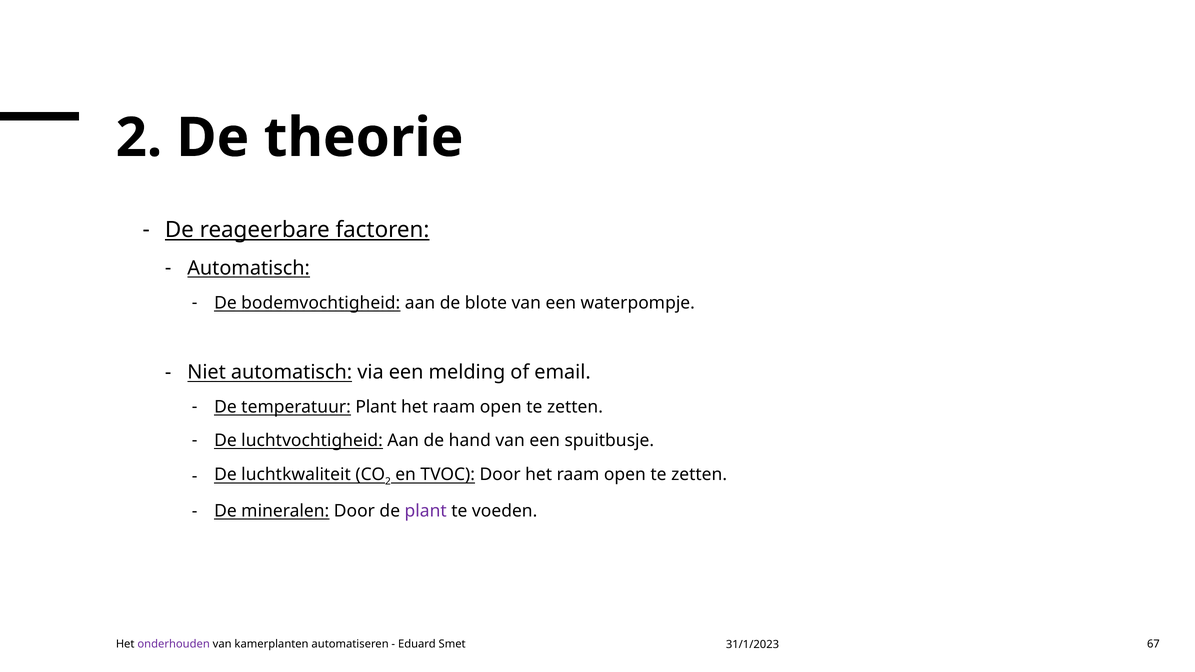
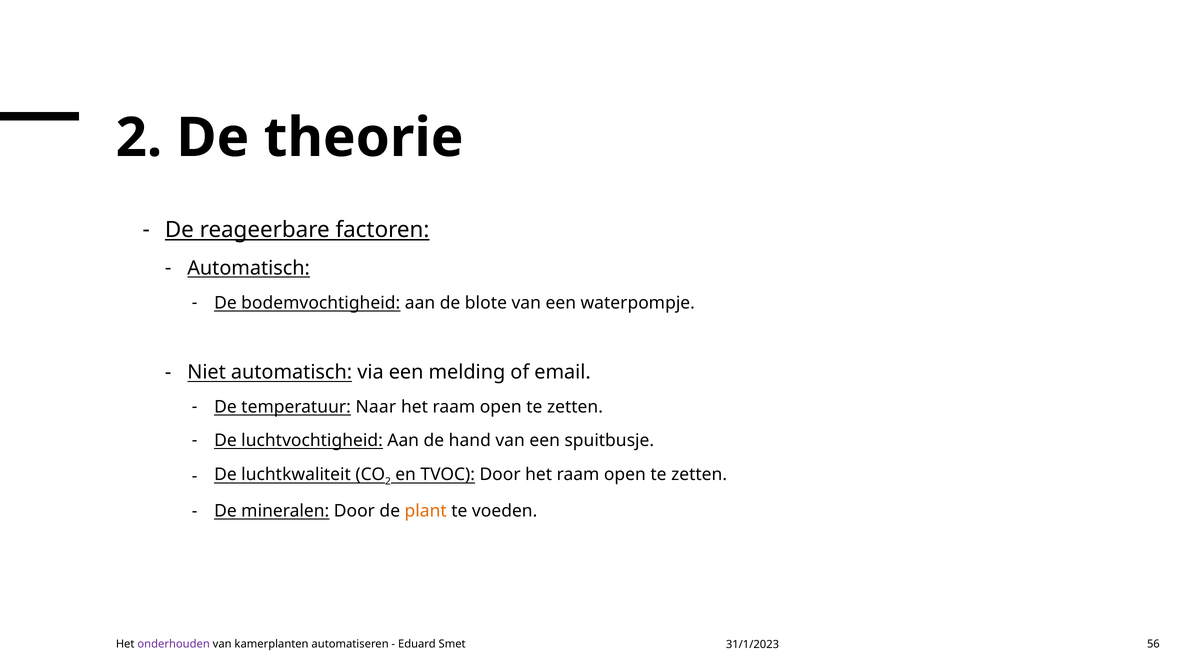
temperatuur Plant: Plant -> Naar (376, 407)
plant colour: purple -> orange (426, 511)
67: 67 -> 56 (1153, 644)
